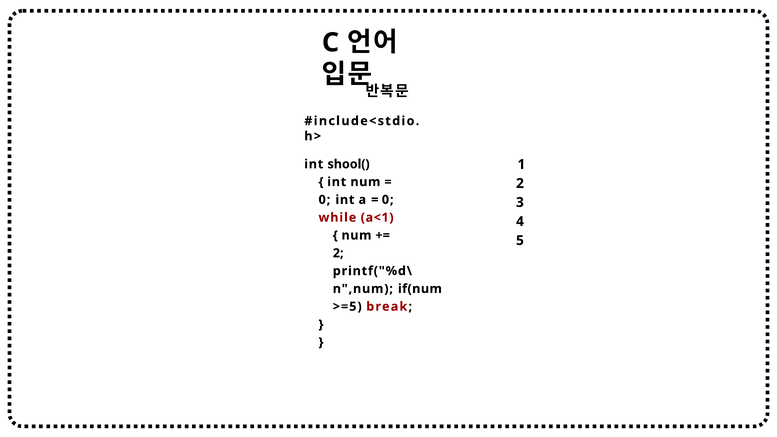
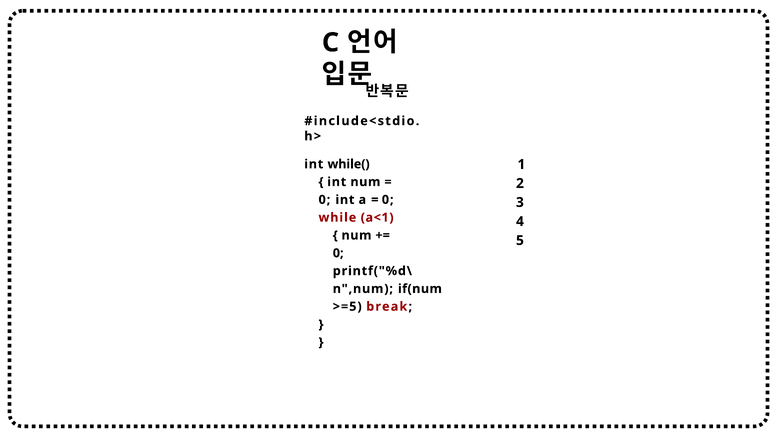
shool(: shool( -> while( (349, 164)
2: 2 -> 0 (338, 253)
